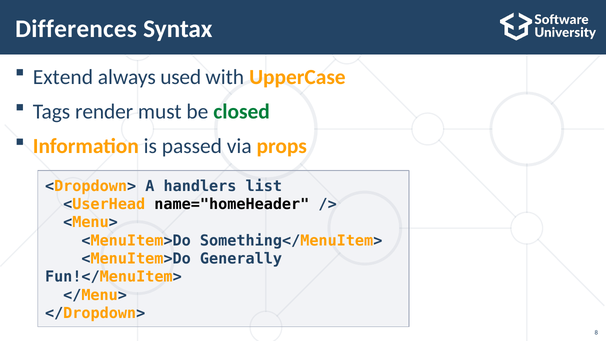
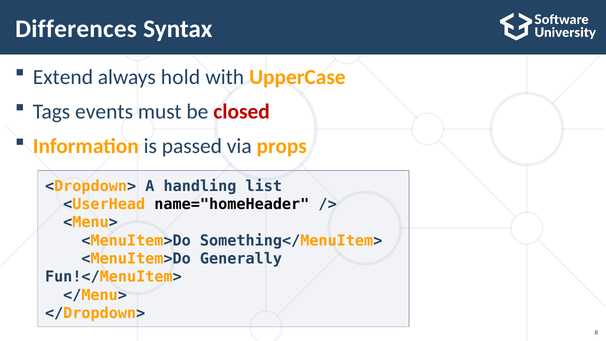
used: used -> hold (181, 77)
render: render -> events (104, 112)
closed colour: green -> red (242, 112)
handlers: handlers -> handling (200, 186)
